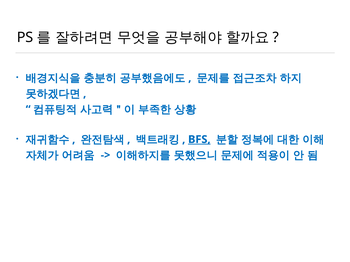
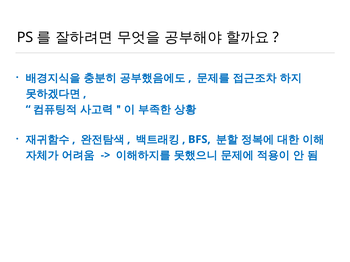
BFS underline: present -> none (199, 140)
